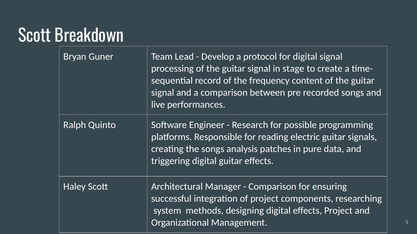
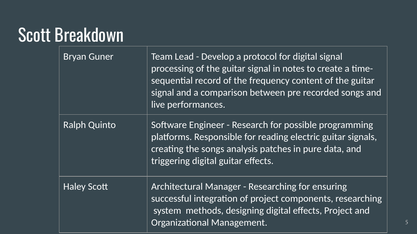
stage: stage -> notes (294, 69)
Comparison: Comparison -> Researching (272, 187)
